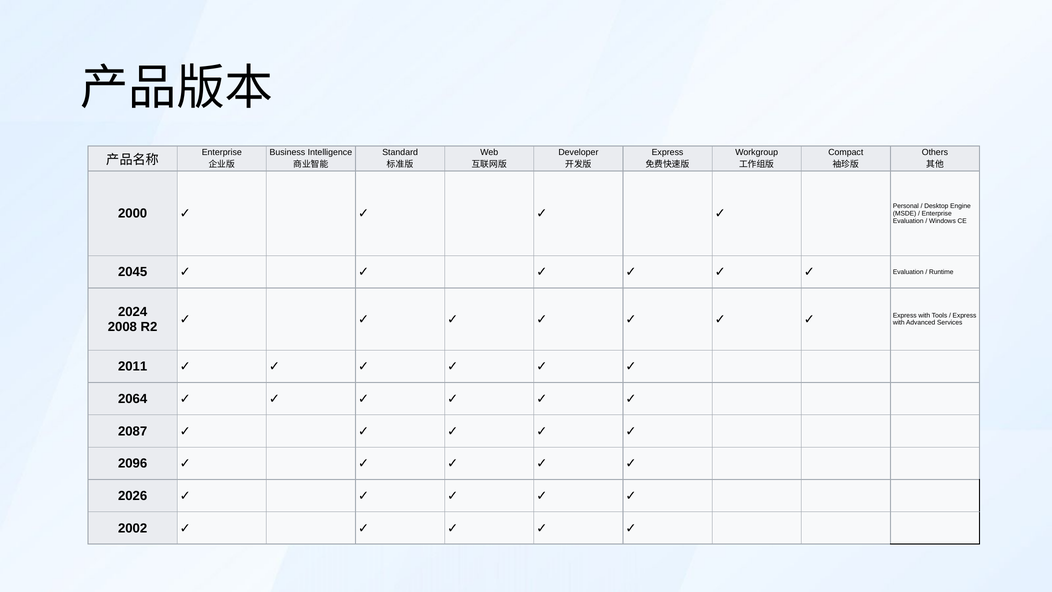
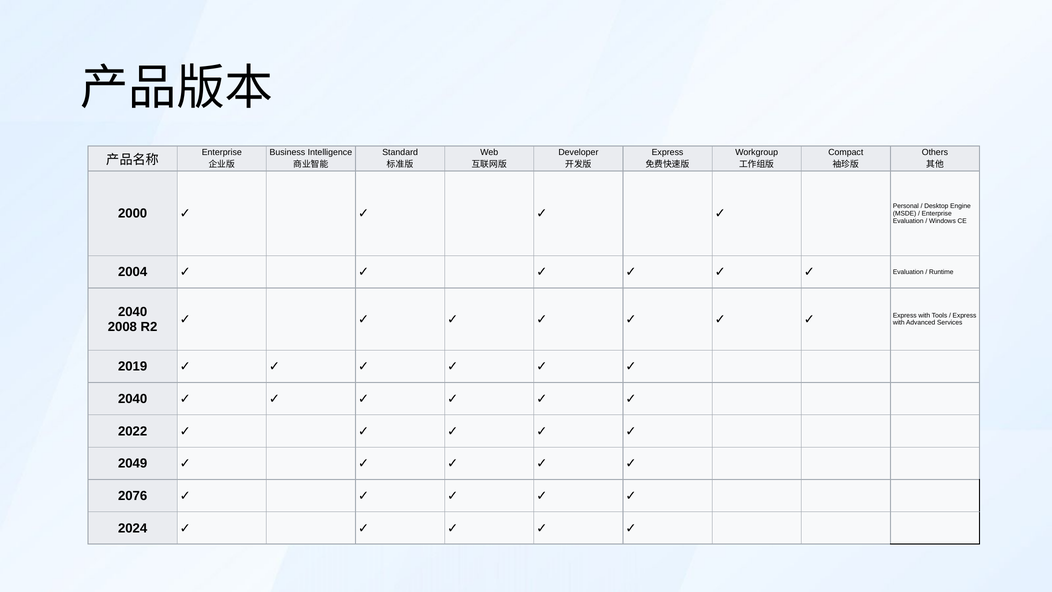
2045: 2045 -> 2004 (133, 272)
2024: 2024 -> 2040 (133, 312)
2011: 2011 -> 2019 (133, 366)
2064: 2064 -> 2040 (133, 399)
2087: 2087 -> 2022 (133, 431)
2096: 2096 -> 2049 (133, 463)
2026: 2026 -> 2076 (133, 496)
2002: 2002 -> 2024 (133, 528)
